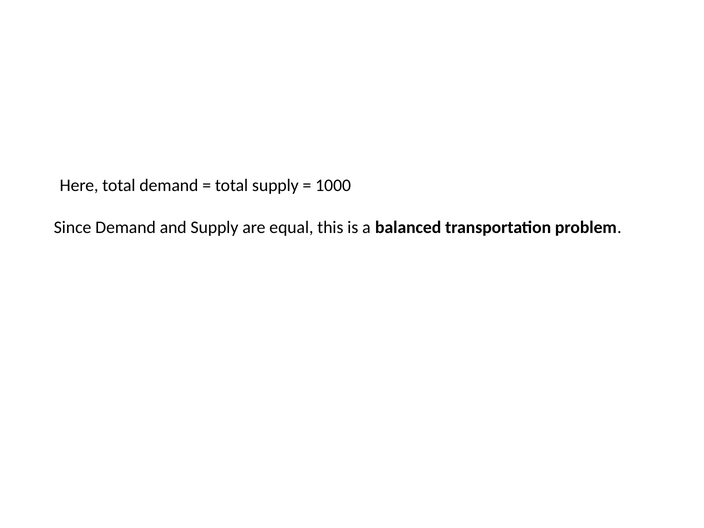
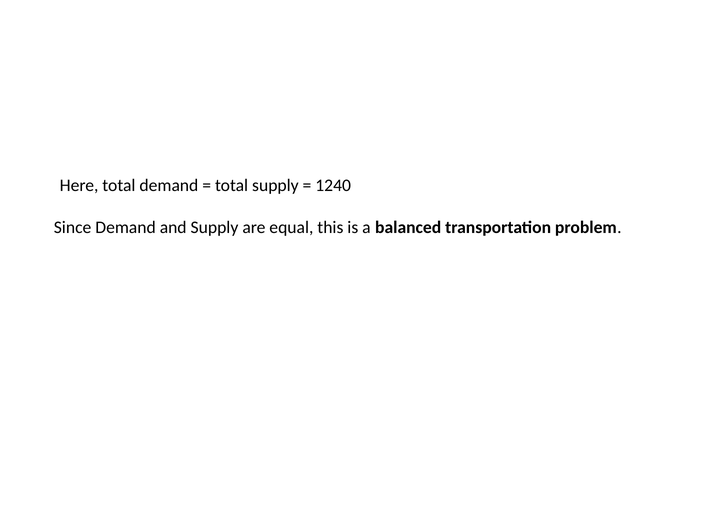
1000: 1000 -> 1240 (333, 185)
